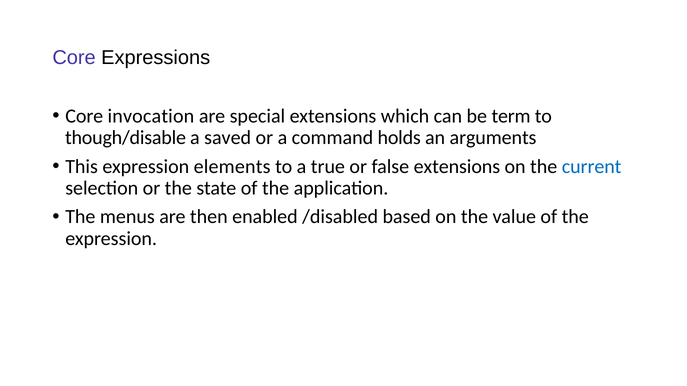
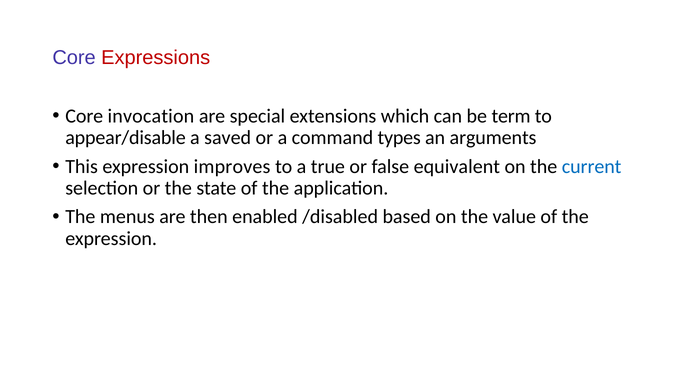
Expressions colour: black -> red (156, 58)
though/disable: though/disable -> appear/disable (125, 138)
holds: holds -> types (399, 138)
elements: elements -> improves (232, 167)
false extensions: extensions -> equivalent (457, 167)
